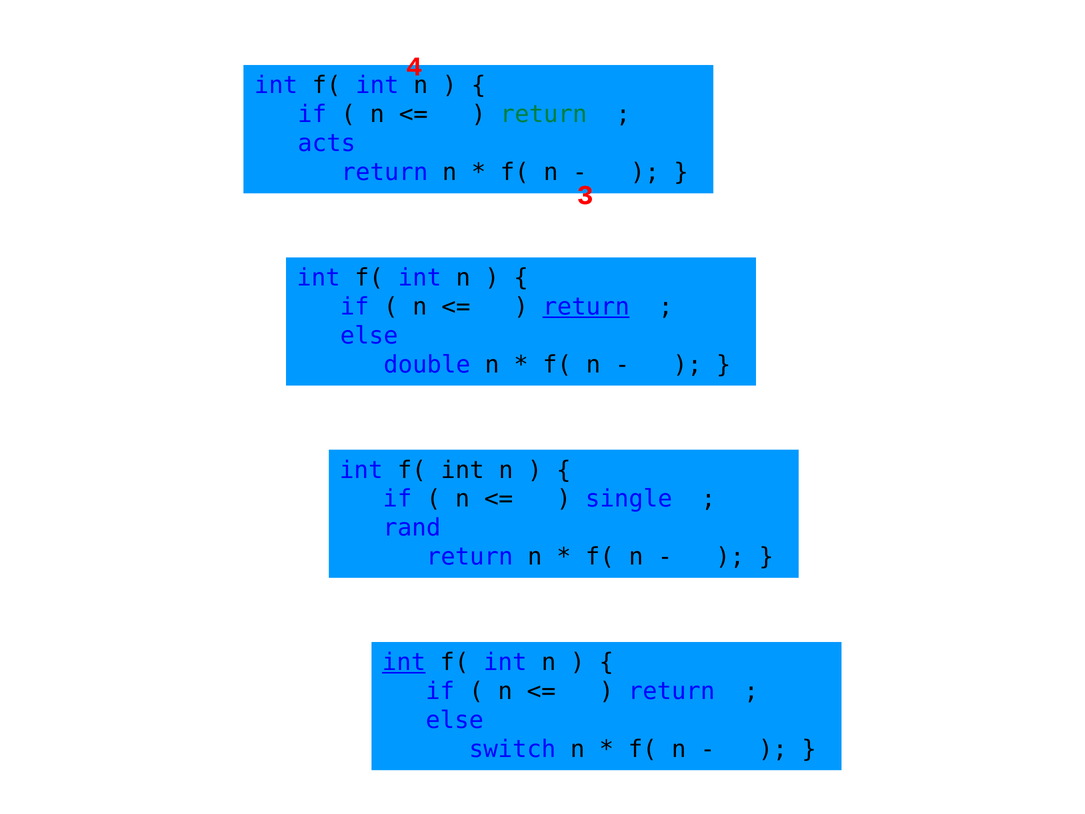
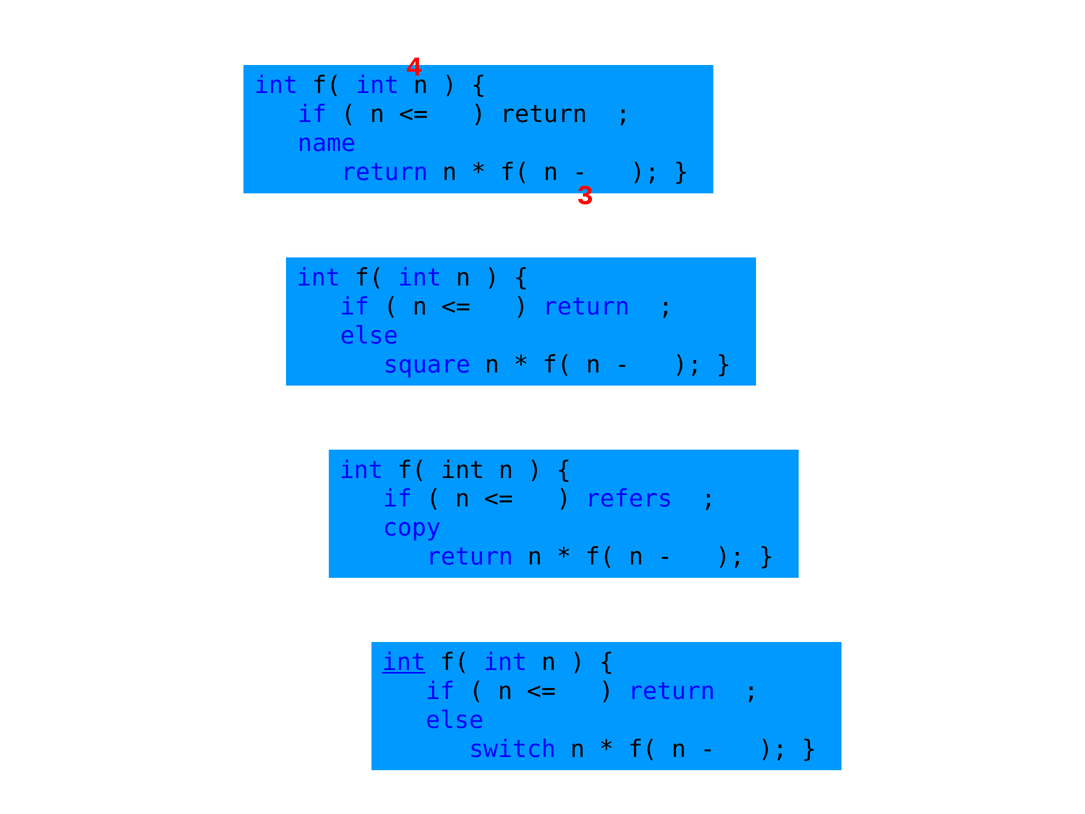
return colour: green -> black (544, 114)
acts: acts -> name (327, 143)
return underline: present -> none (586, 307)
double: double -> square (427, 364)
single: single -> refers (629, 499)
rand: rand -> copy (412, 528)
